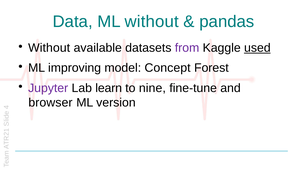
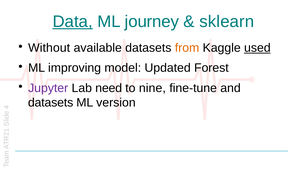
Data underline: none -> present (73, 22)
ML without: without -> journey (152, 22)
pandas: pandas -> sklearn (227, 22)
from colour: purple -> orange (187, 48)
Concept: Concept -> Updated (168, 68)
learn: learn -> need (109, 88)
browser: browser -> datasets (51, 103)
